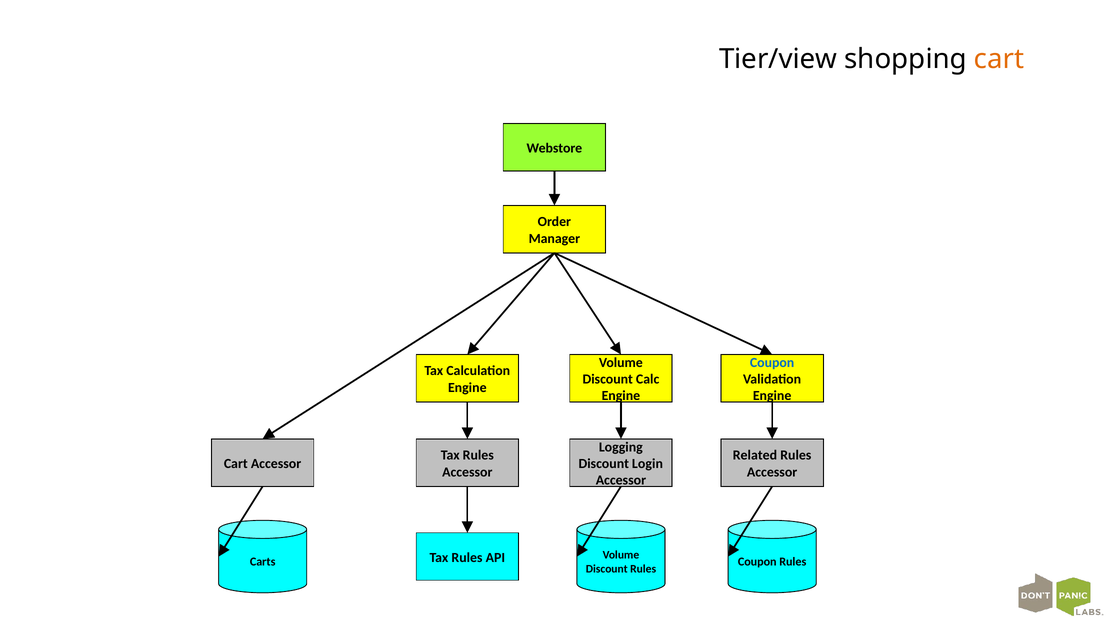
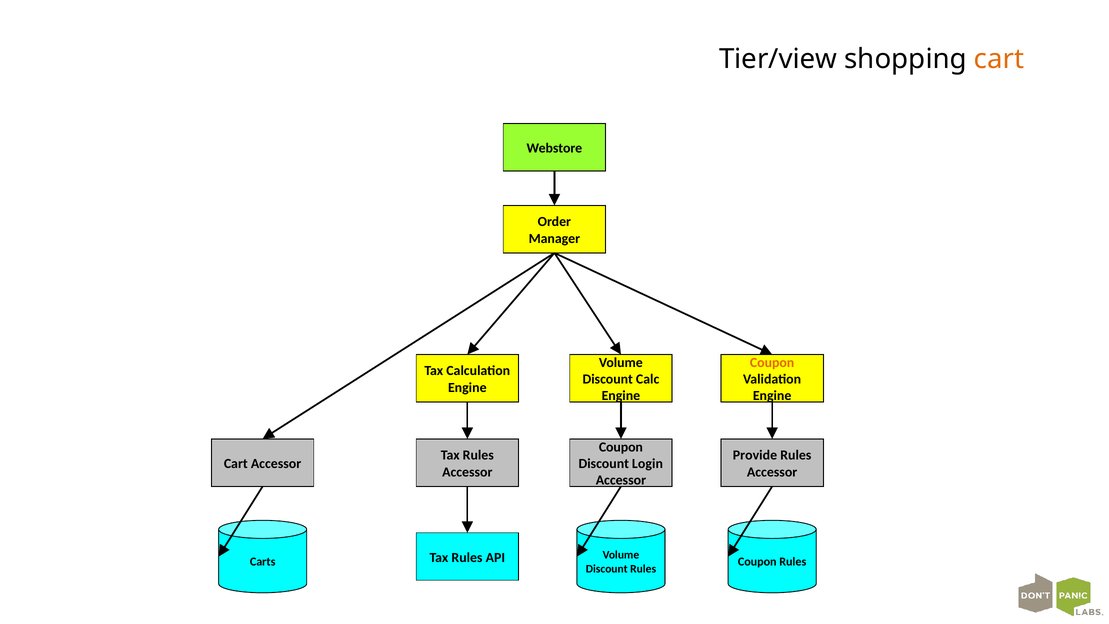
Coupon colour: blue -> orange (772, 362)
Logging: Logging -> Coupon (621, 447)
Related: Related -> Provide (755, 455)
